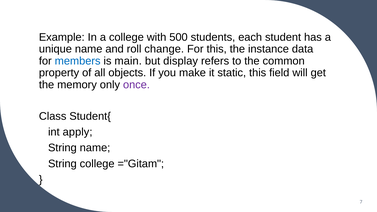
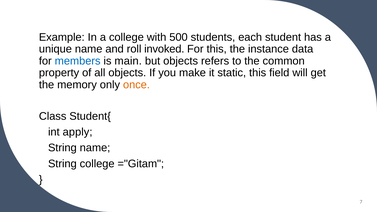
change: change -> invoked (164, 49)
but display: display -> objects (181, 61)
once colour: purple -> orange (136, 85)
